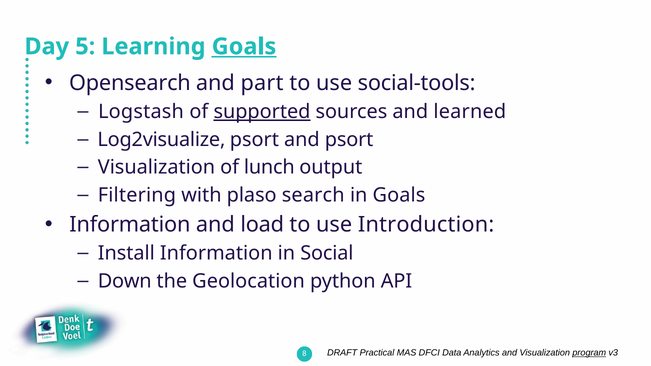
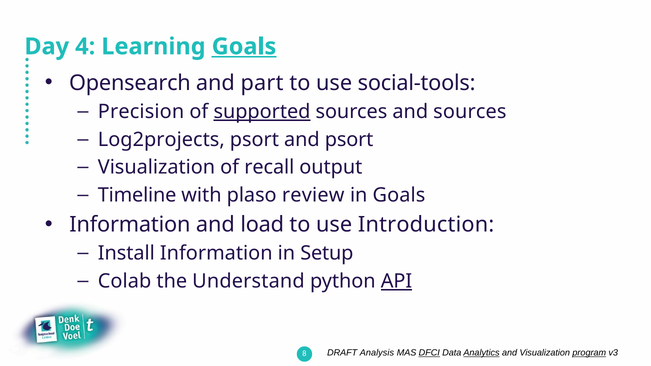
5: 5 -> 4 (85, 47)
Logstash: Logstash -> Precision (141, 112)
and learned: learned -> sources (470, 112)
Log2visualize: Log2visualize -> Log2projects (161, 140)
lunch: lunch -> recall (269, 167)
Filtering: Filtering -> Timeline (137, 195)
search: search -> review (313, 195)
Social: Social -> Setup (327, 253)
Down: Down -> Colab (125, 281)
Geolocation: Geolocation -> Understand (248, 281)
API underline: none -> present (397, 281)
Practical: Practical -> Analysis (377, 353)
DFCI underline: none -> present (429, 353)
Analytics underline: none -> present (481, 353)
